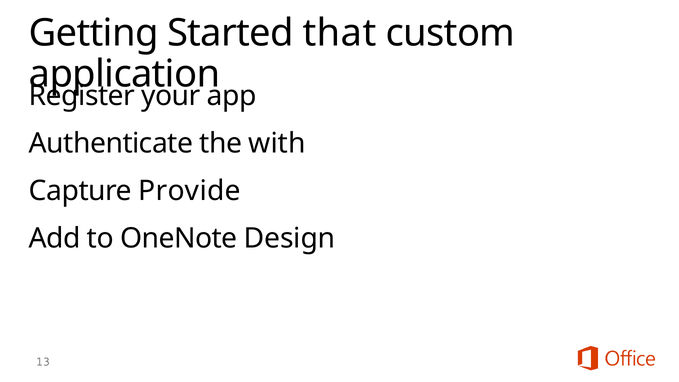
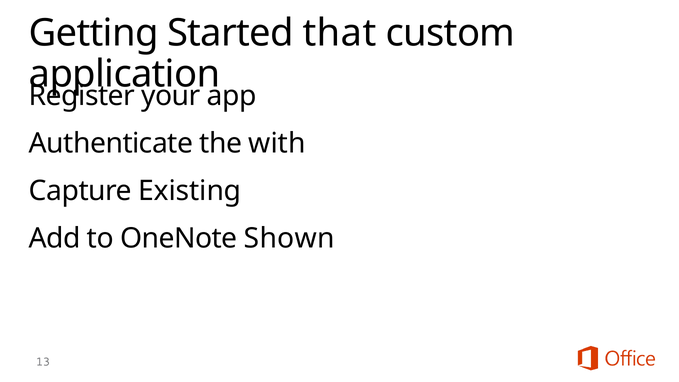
Provide: Provide -> Existing (190, 191)
Design: Design -> Shown (289, 238)
